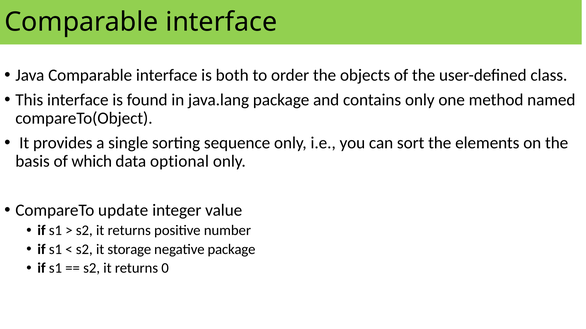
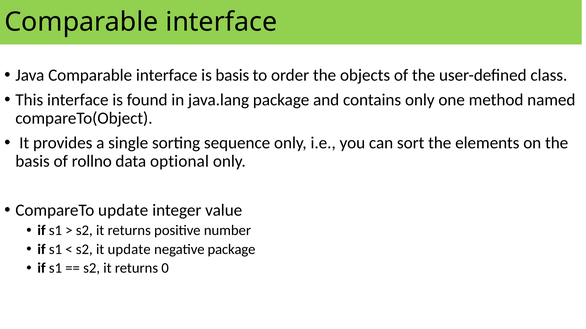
is both: both -> basis (232, 76)
which: which -> rollno (92, 162)
it storage: storage -> update (129, 250)
